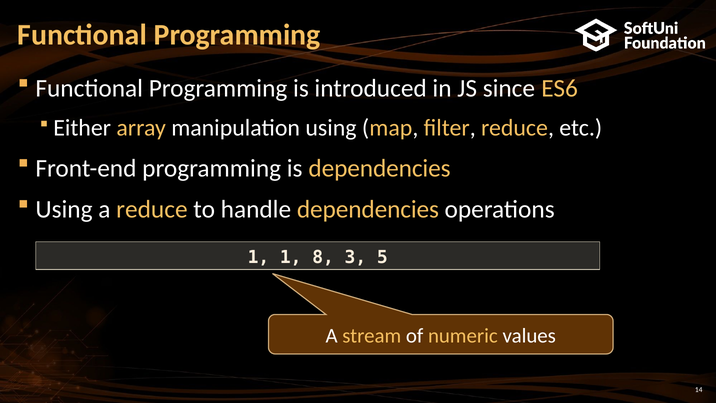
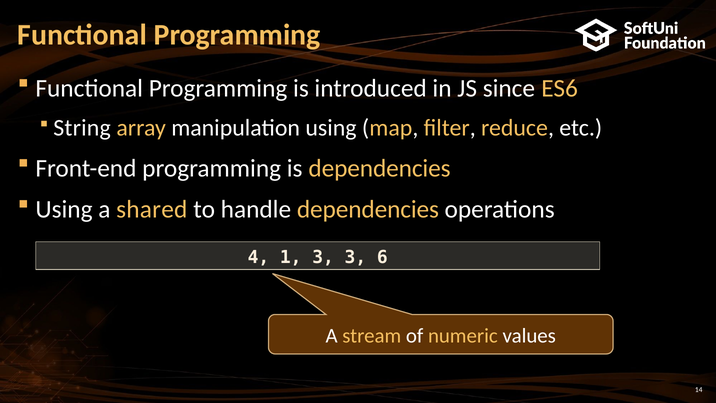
Either: Either -> String (82, 128)
a reduce: reduce -> shared (152, 209)
1: 1 -> 4 (258, 257)
1 8: 8 -> 3 (323, 257)
5: 5 -> 6 (382, 257)
